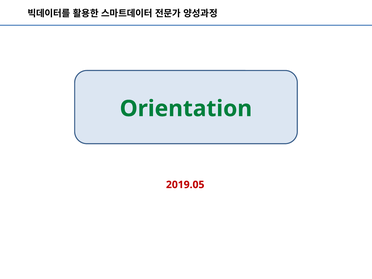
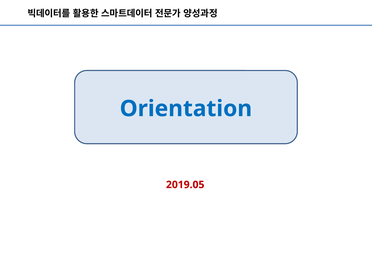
Orientation colour: green -> blue (186, 109)
